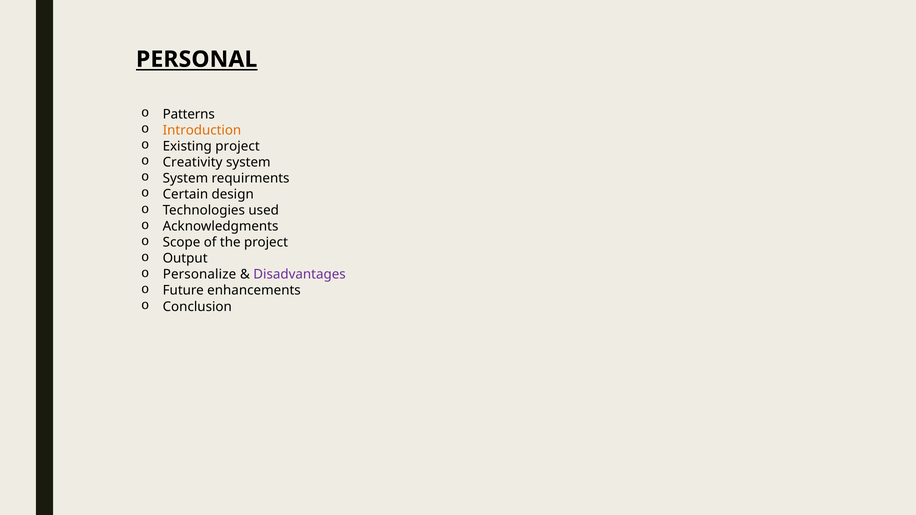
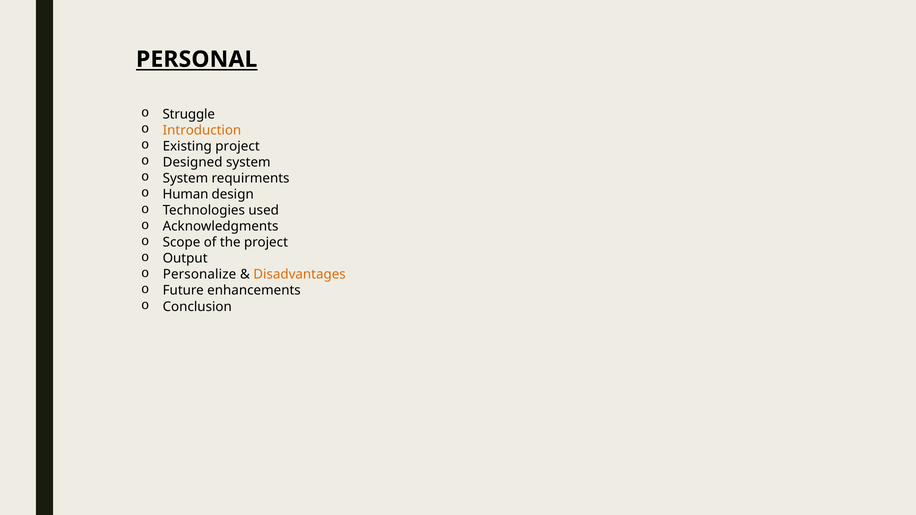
Patterns: Patterns -> Struggle (189, 114)
Creativity: Creativity -> Designed (193, 162)
Certain: Certain -> Human (185, 194)
Disadvantages colour: purple -> orange (300, 275)
